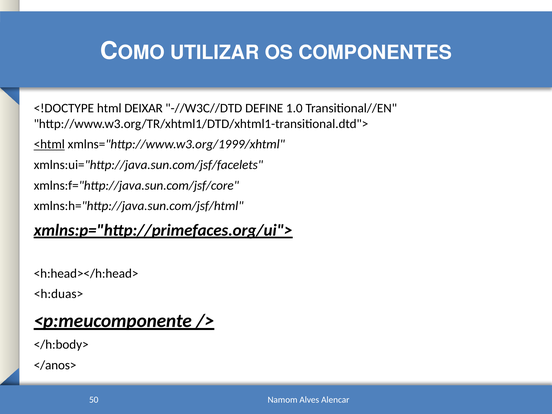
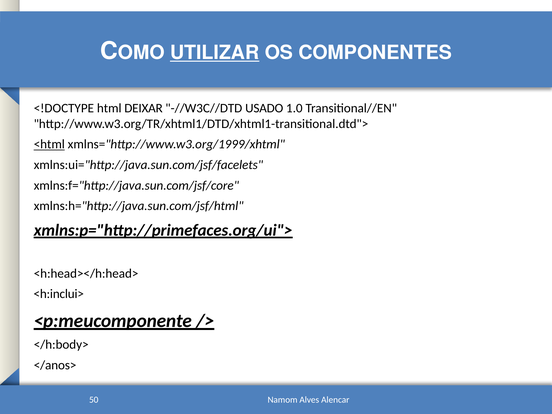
UTILIZAR underline: none -> present (215, 53)
DEFINE: DEFINE -> USADO (264, 108)
<h:duas>: <h:duas> -> <h:inclui> (59, 294)
